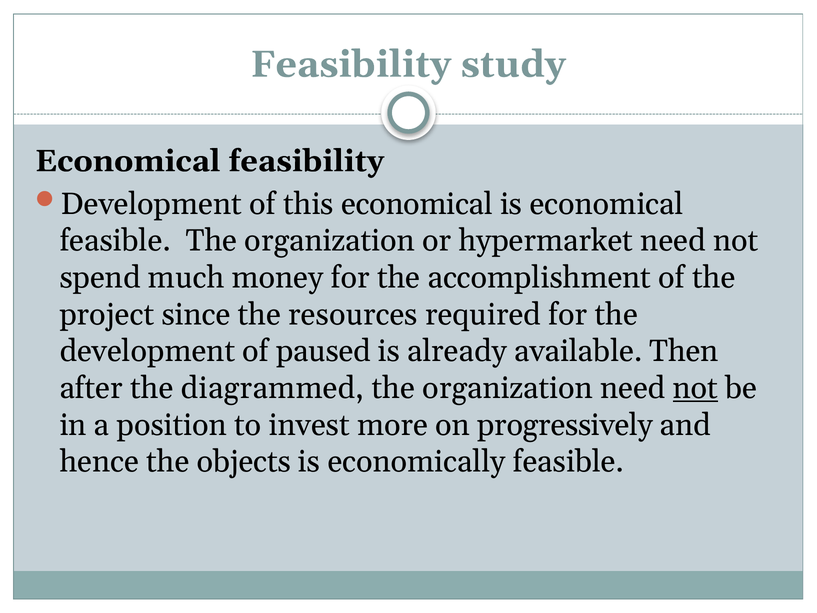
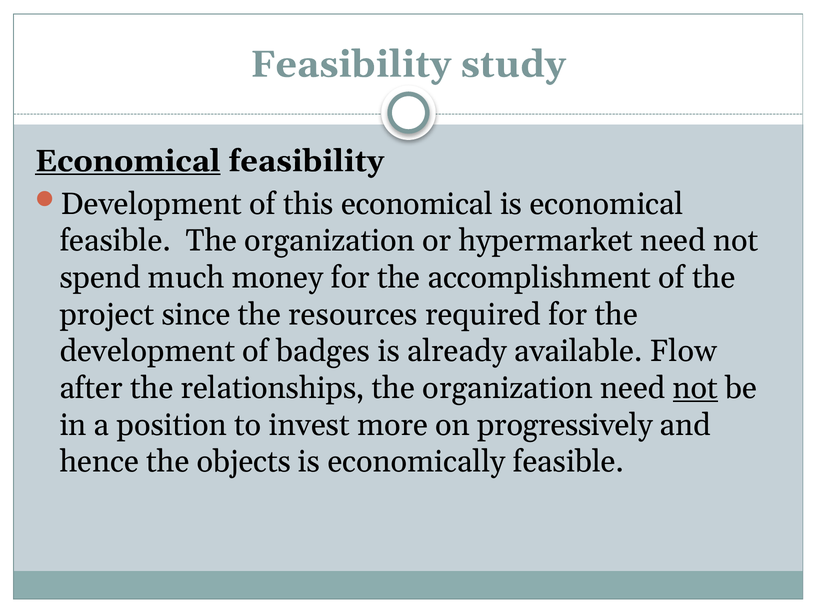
Economical underline: none -> present (128, 161)
paused: paused -> badges (323, 351)
Then: Then -> Flow (684, 351)
diagrammed: diagrammed -> relationships (273, 388)
